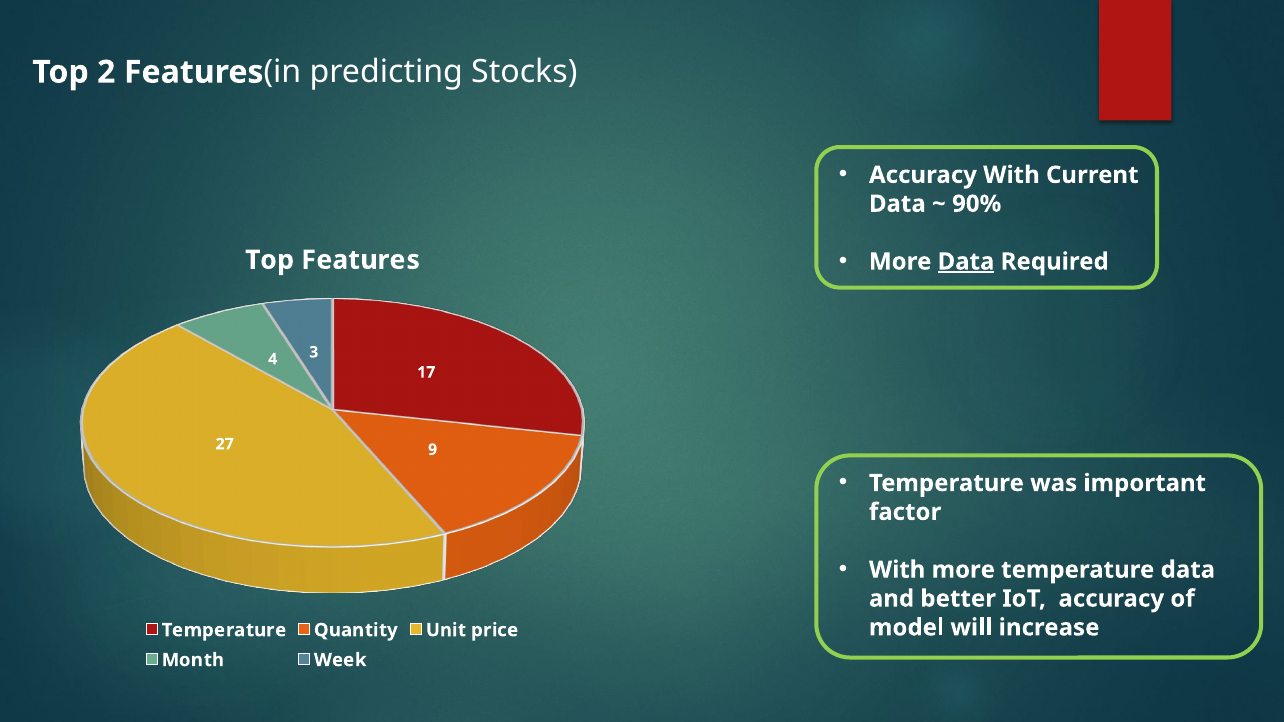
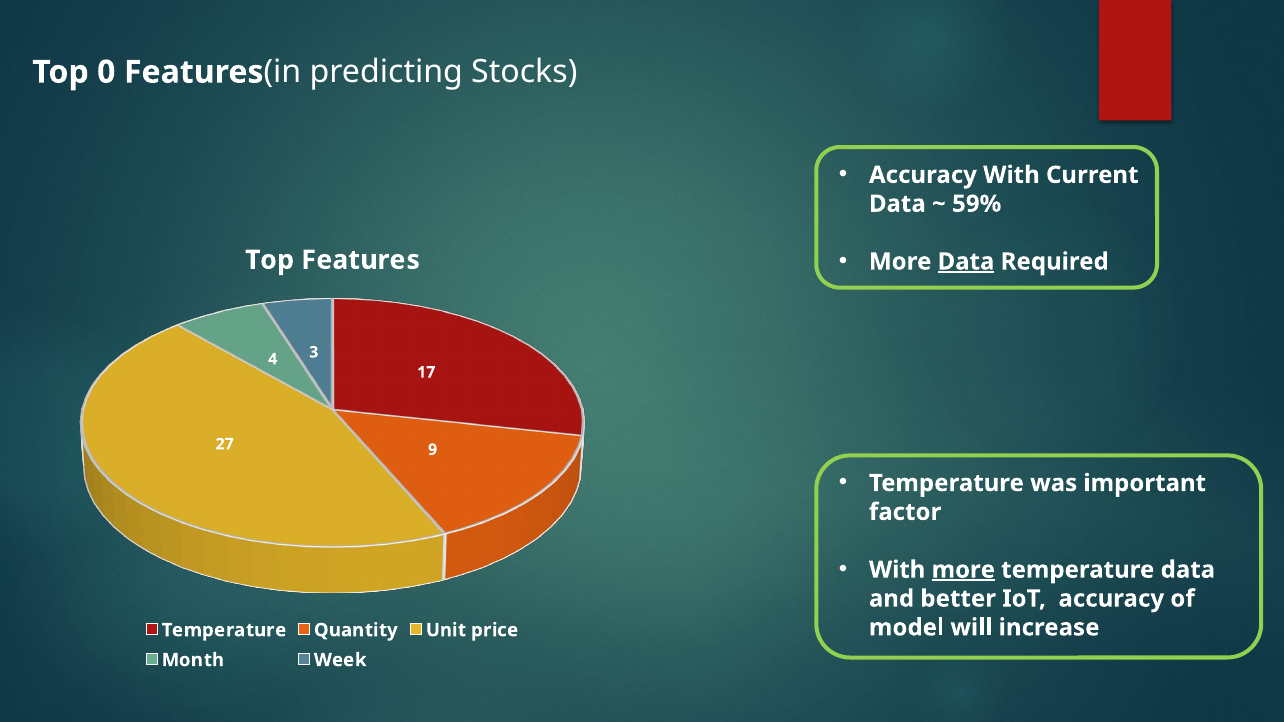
2: 2 -> 0 (106, 72)
90%: 90% -> 59% (977, 204)
more underline: none -> present (963, 570)
